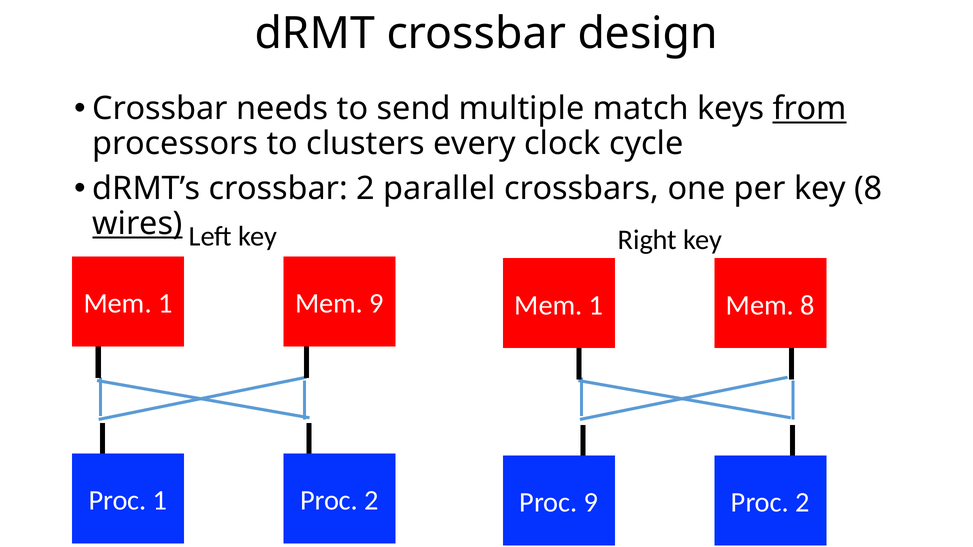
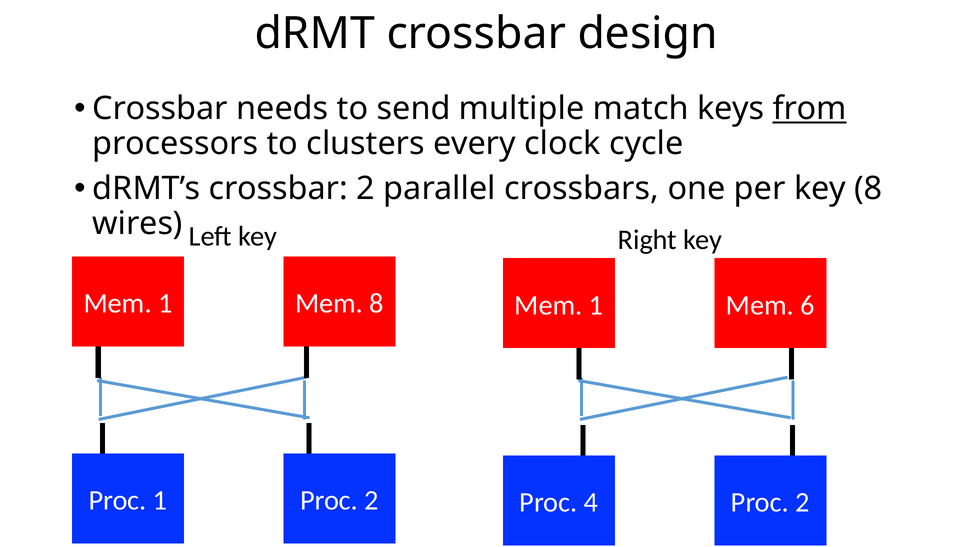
wires underline: present -> none (138, 224)
Mem 9: 9 -> 8 (377, 304)
Mem 8: 8 -> 6 (808, 305)
Proc 9: 9 -> 4 (591, 503)
